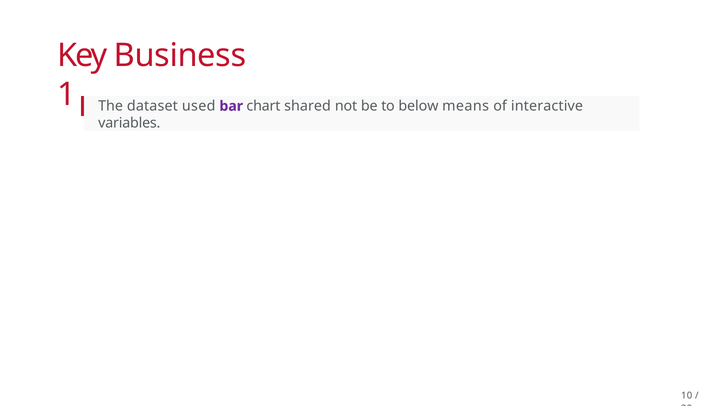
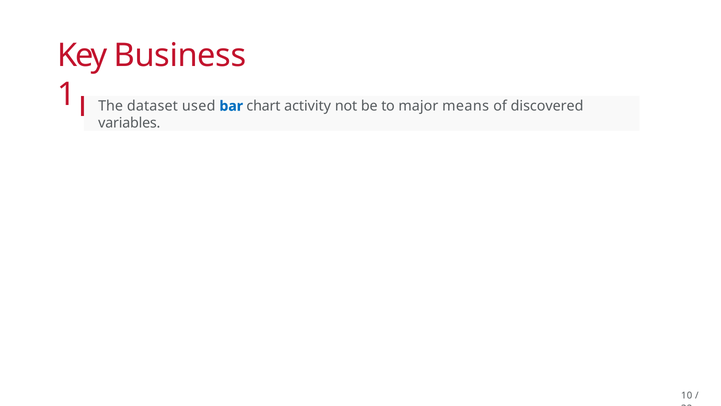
bar colour: purple -> blue (231, 106)
shared: shared -> activity (308, 106)
below: below -> major (418, 106)
interactive: interactive -> discovered (547, 106)
